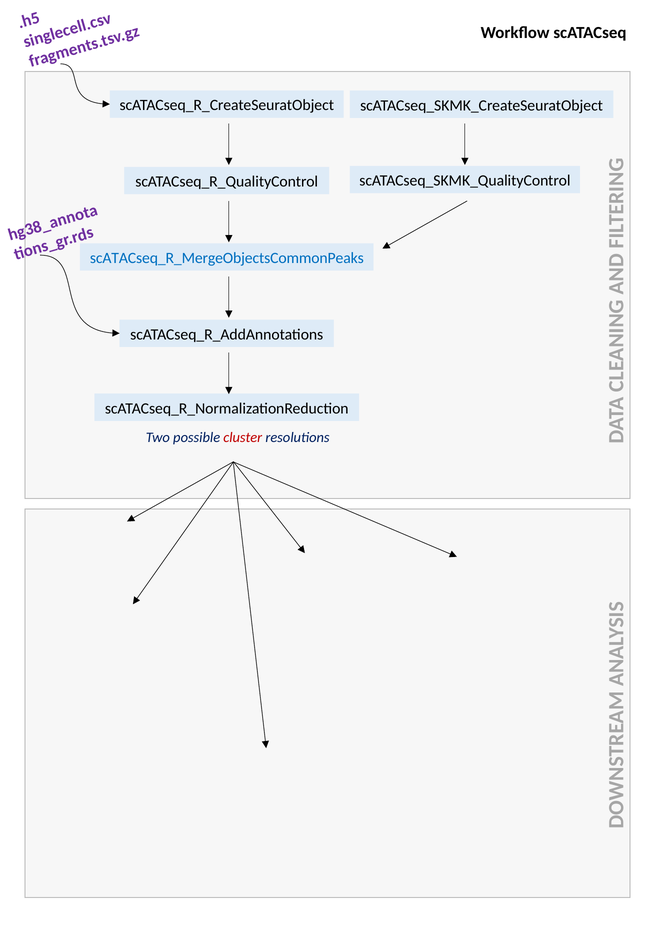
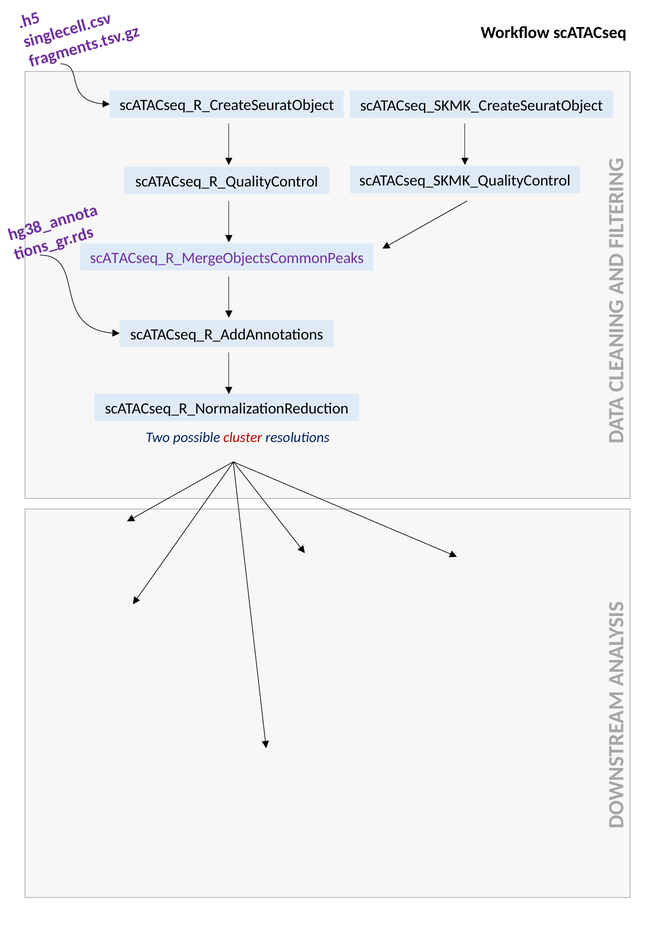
scATACseq_R_MergeObjectsCommonPeaks colour: blue -> purple (227, 258)
